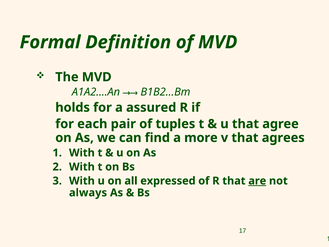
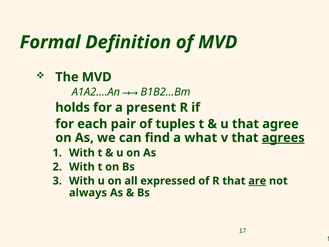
assured: assured -> present (151, 107)
more: more -> what (201, 138)
agrees underline: none -> present (283, 138)
